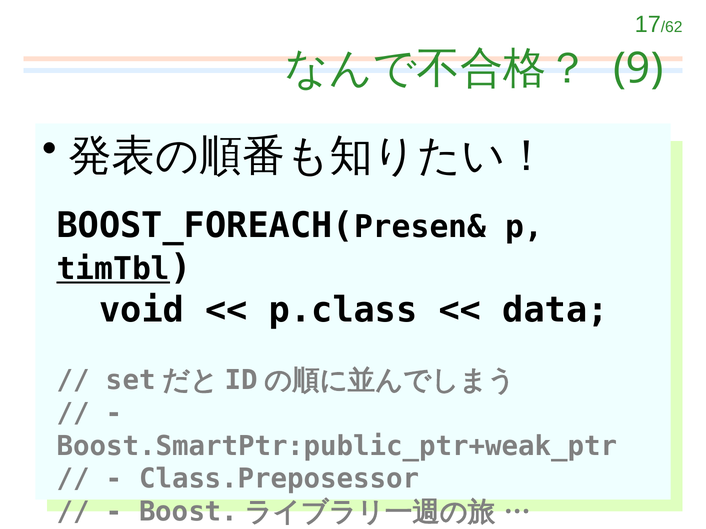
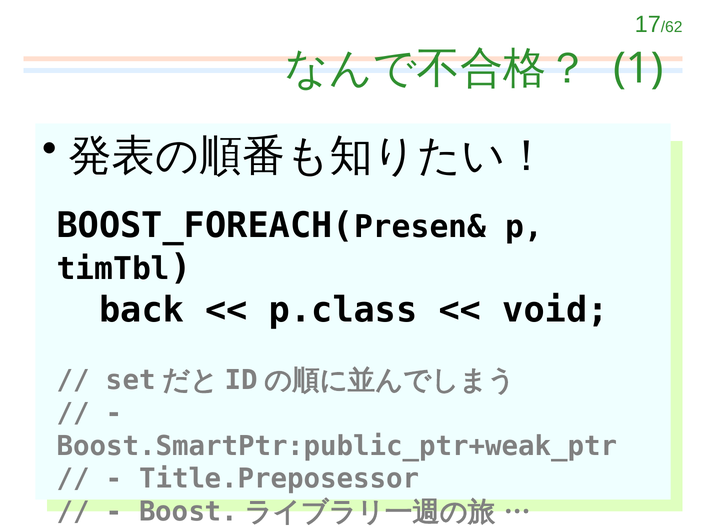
9: 9 -> 1 (638, 68)
timTbl underline: present -> none (113, 269)
void: void -> back (142, 310)
data: data -> void (555, 310)
Class.Preposessor: Class.Preposessor -> Title.Preposessor (279, 479)
